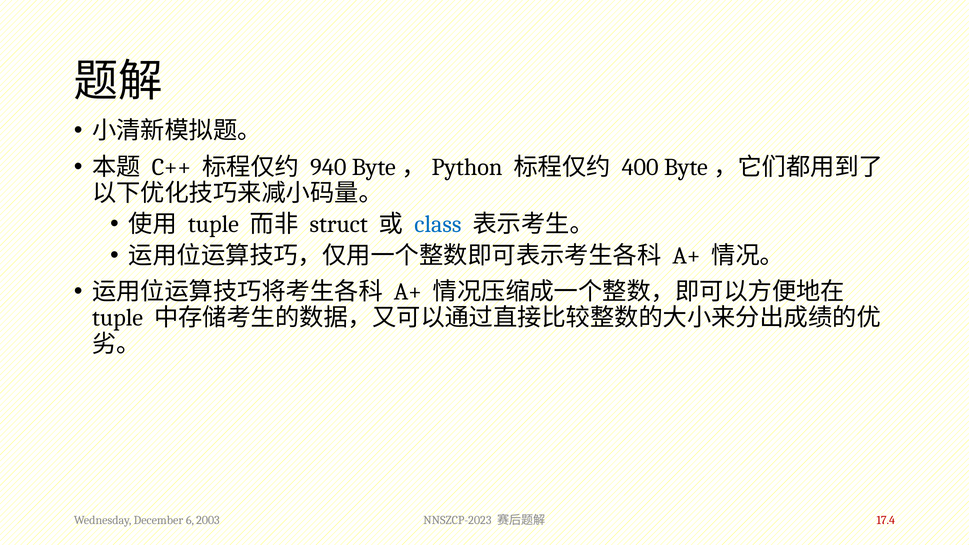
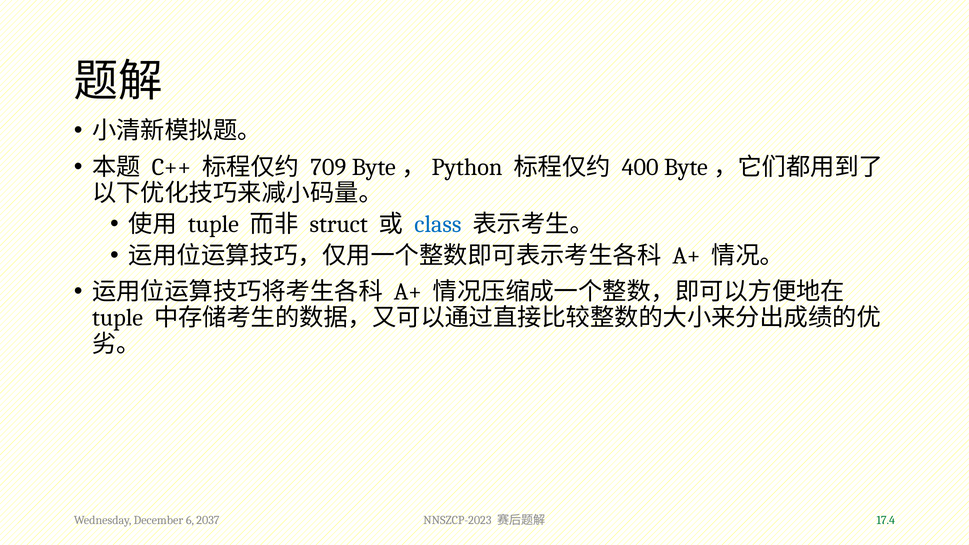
940: 940 -> 709 (328, 167)
2003: 2003 -> 2037 (208, 521)
17.4 colour: red -> green (886, 521)
